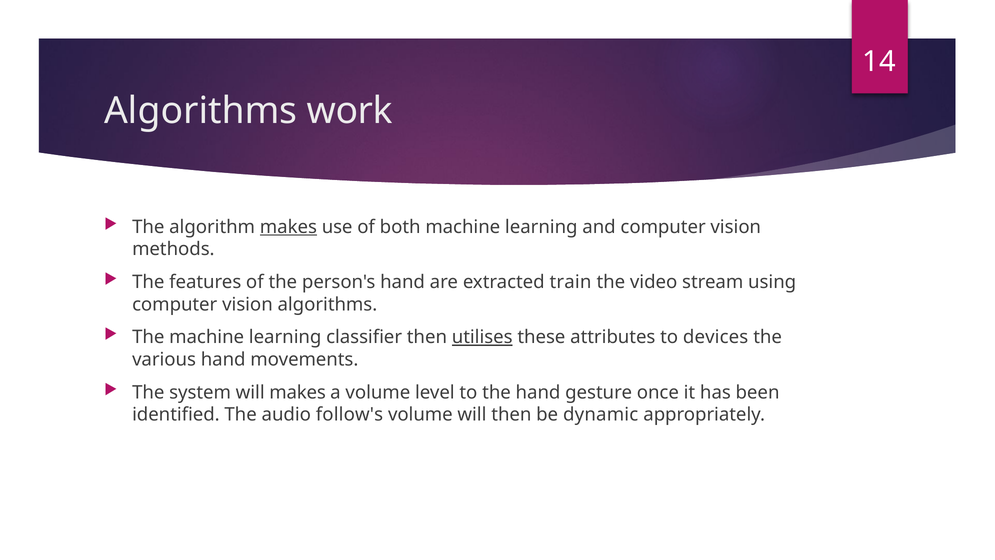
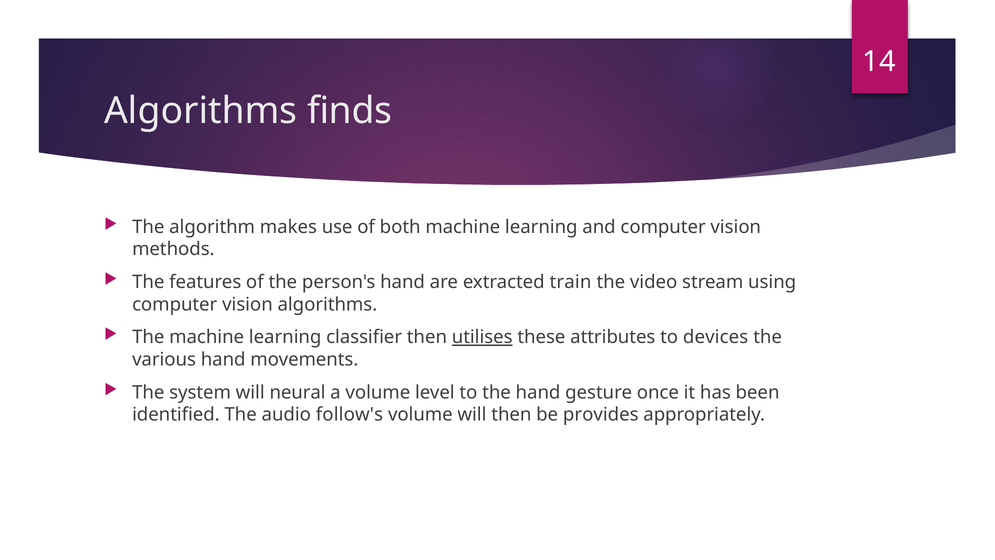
work: work -> finds (350, 111)
makes underline: present -> none (288, 227)
will makes: makes -> neural (298, 392)
dynamic: dynamic -> provides (601, 415)
